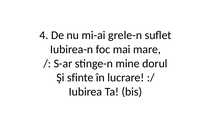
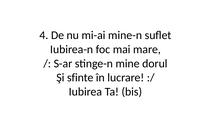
grele-n: grele-n -> mine-n (125, 35)
